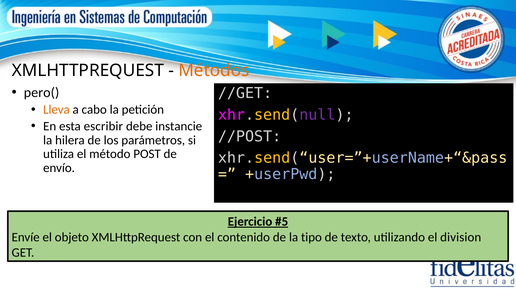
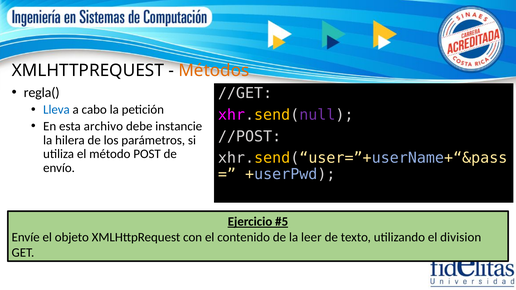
pero(: pero( -> regla( (42, 92)
Lleva colour: orange -> blue (56, 110)
escribir: escribir -> archivo (103, 126)
tipo: tipo -> leer (311, 237)
